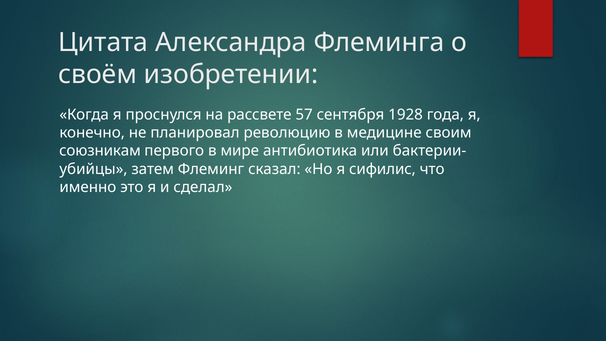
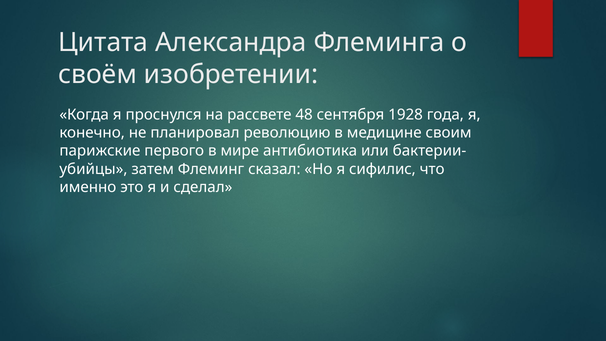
57: 57 -> 48 (304, 114)
союзникам: союзникам -> парижские (100, 151)
